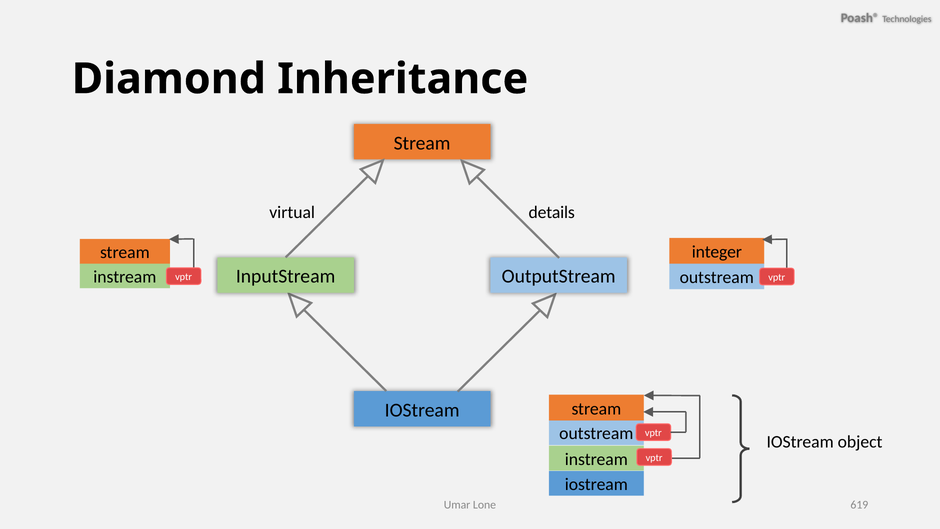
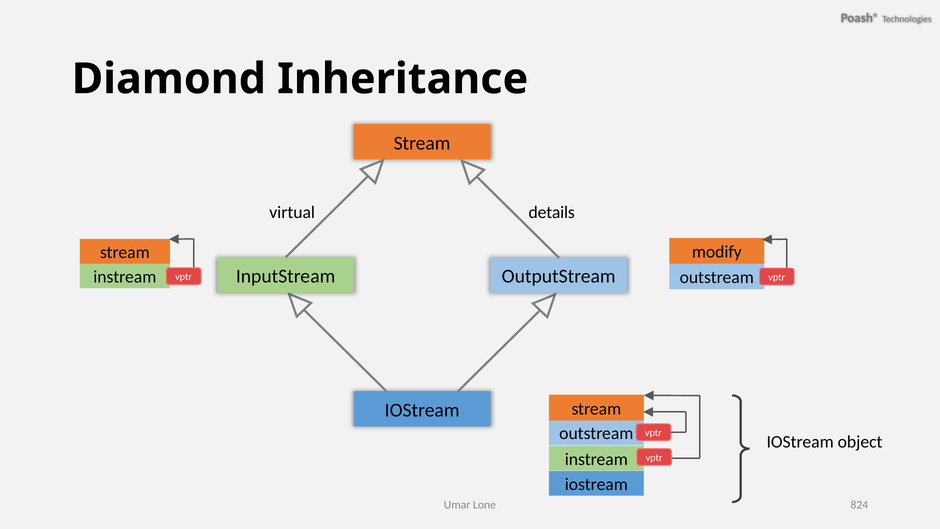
integer: integer -> modify (717, 252)
619: 619 -> 824 (859, 505)
